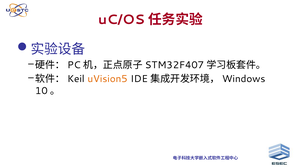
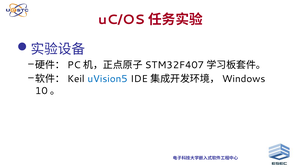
uVision5 colour: orange -> blue (108, 79)
